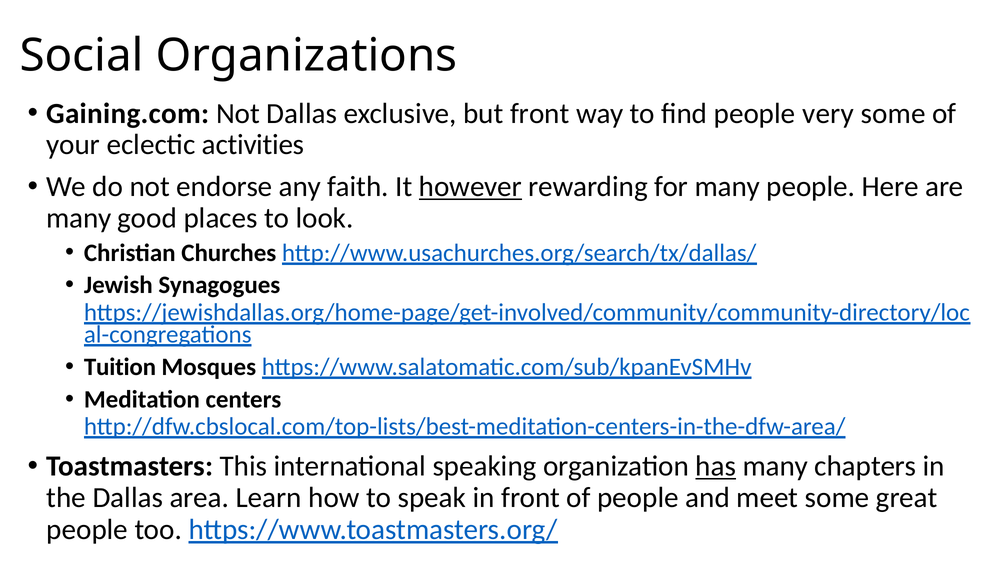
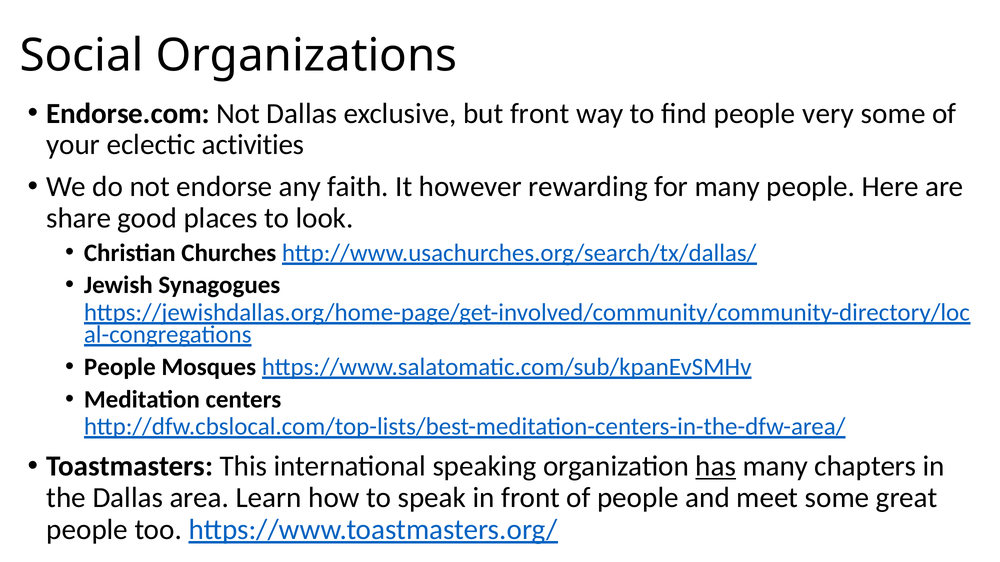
Gaining.com: Gaining.com -> Endorse.com (128, 114)
however underline: present -> none (470, 187)
many: many -> share (79, 218)
Tuition: Tuition -> People (120, 367)
